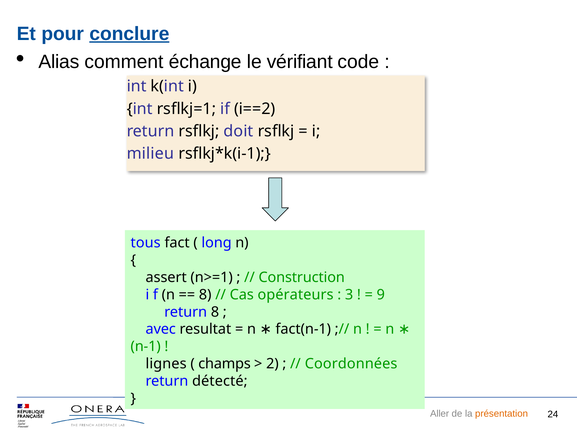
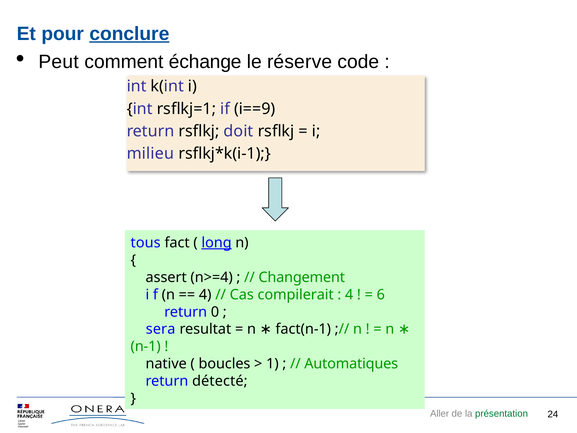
Alias: Alias -> Peut (59, 62)
vérifiant: vérifiant -> réserve (300, 62)
i==2: i==2 -> i==9 (255, 109)
long underline: none -> present (217, 242)
n>=1: n>=1 -> n>=4 (212, 277)
Construction: Construction -> Changement (302, 277)
8: 8 -> 4 (205, 294)
opérateurs: opérateurs -> compilerait (296, 294)
3: 3 -> 4 (349, 294)
9: 9 -> 6 (381, 294)
return 8: 8 -> 0 (215, 312)
avec: avec -> sera (161, 329)
lignes: lignes -> native (166, 364)
champs: champs -> boucles (224, 364)
2: 2 -> 1 (272, 364)
Coordonnées: Coordonnées -> Automatiques (351, 364)
présentation colour: orange -> green (502, 413)
